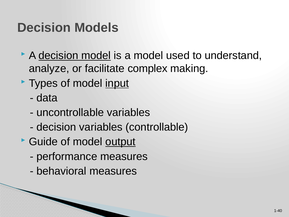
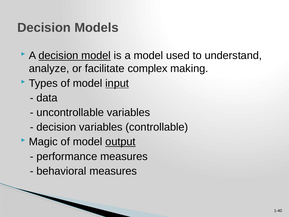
Guide: Guide -> Magic (43, 142)
